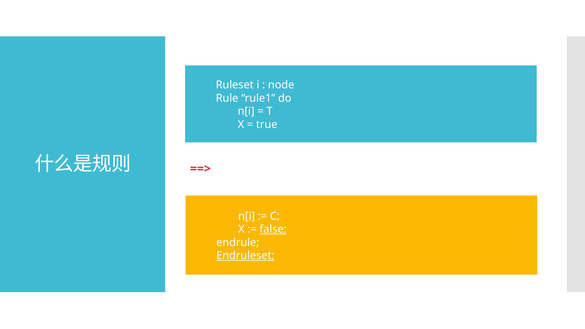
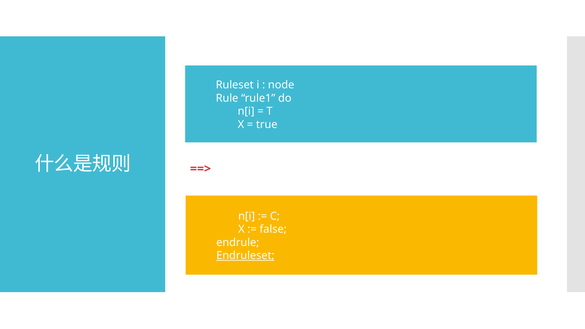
false underline: present -> none (273, 229)
